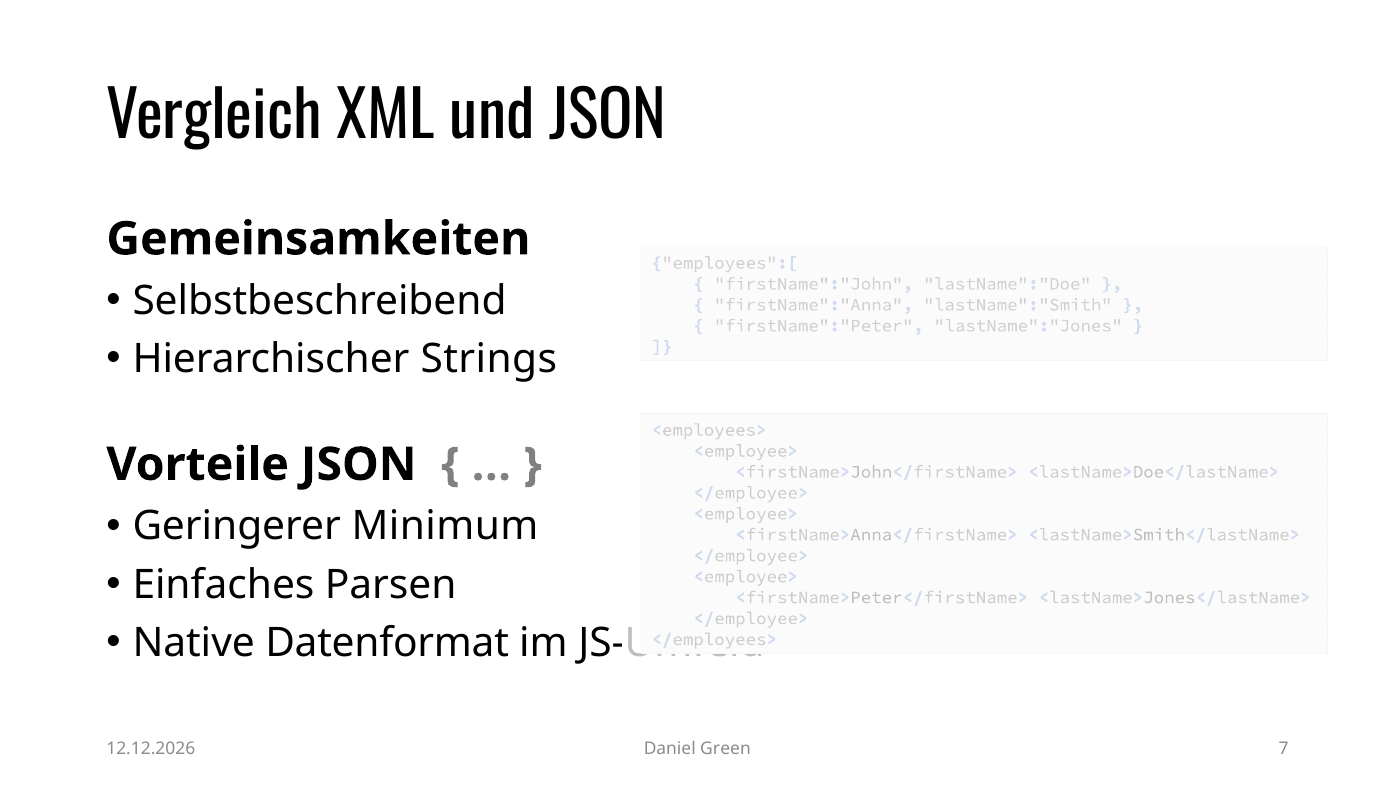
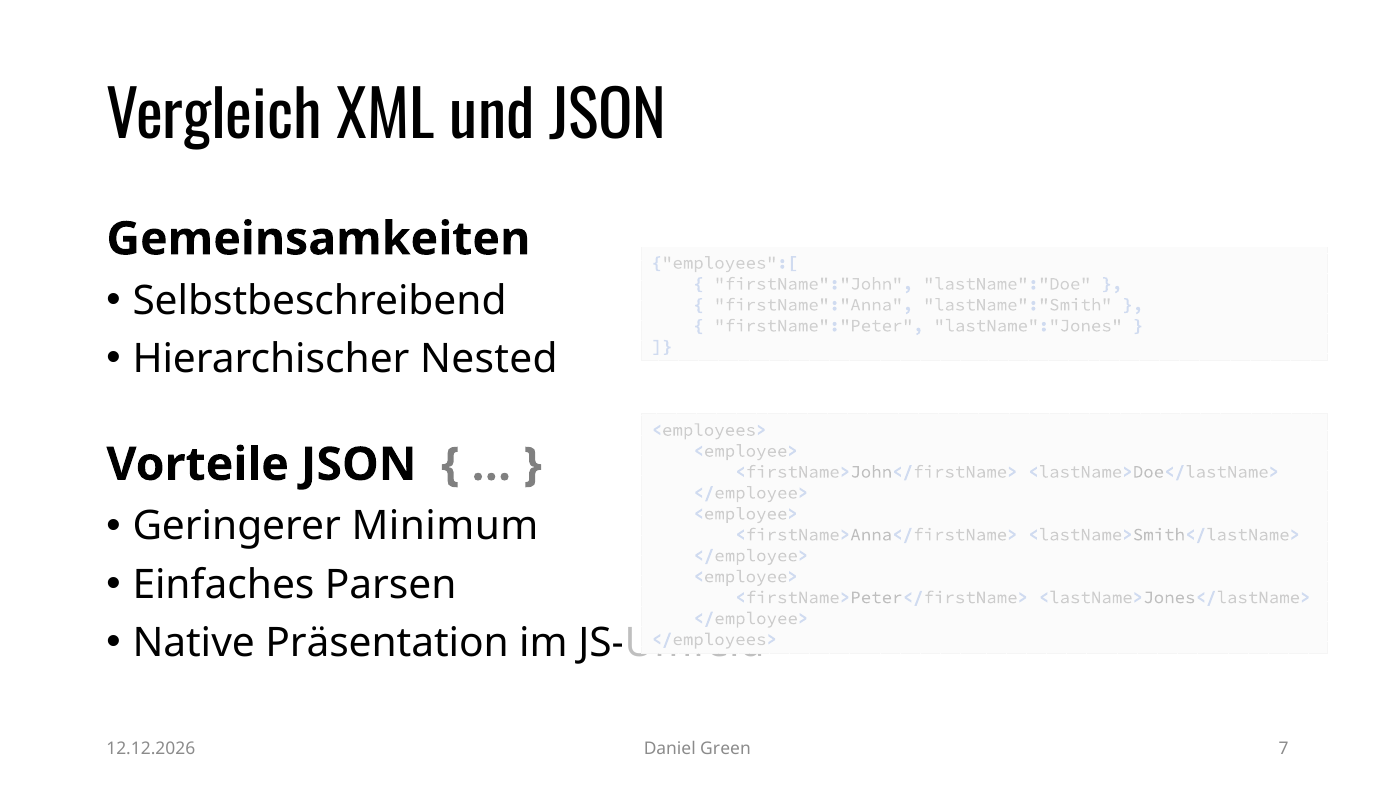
Strings: Strings -> Nested (489, 359)
Datenformat: Datenformat -> Präsentation (387, 643)
